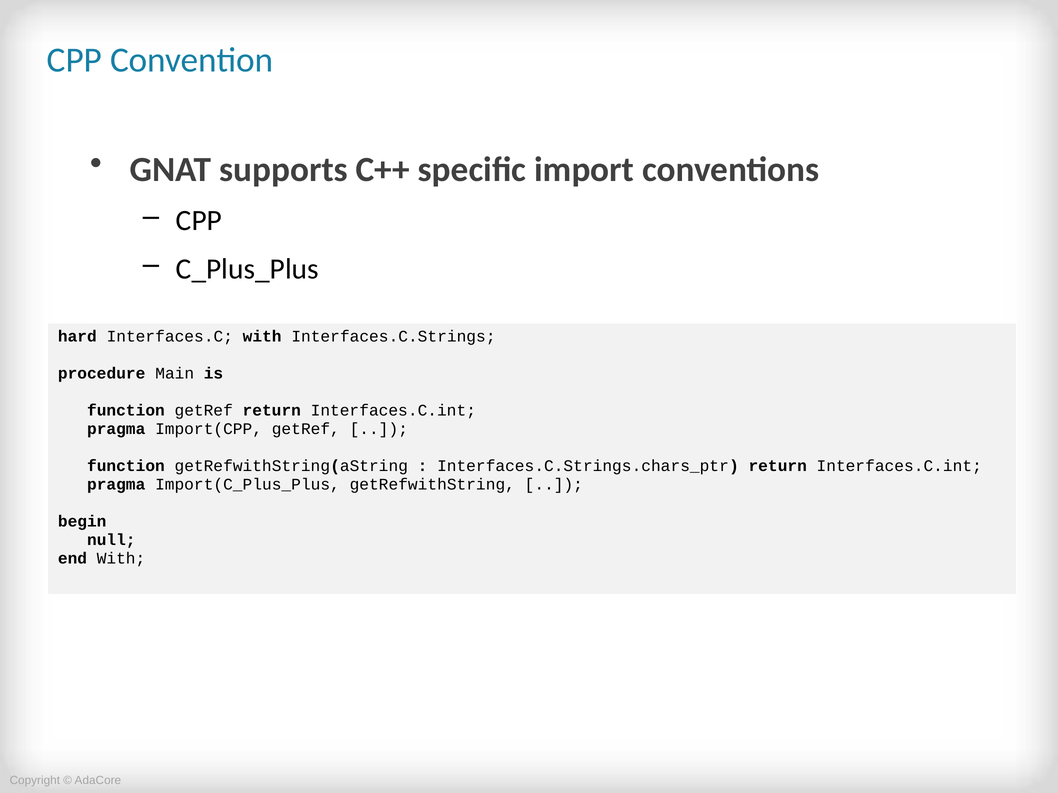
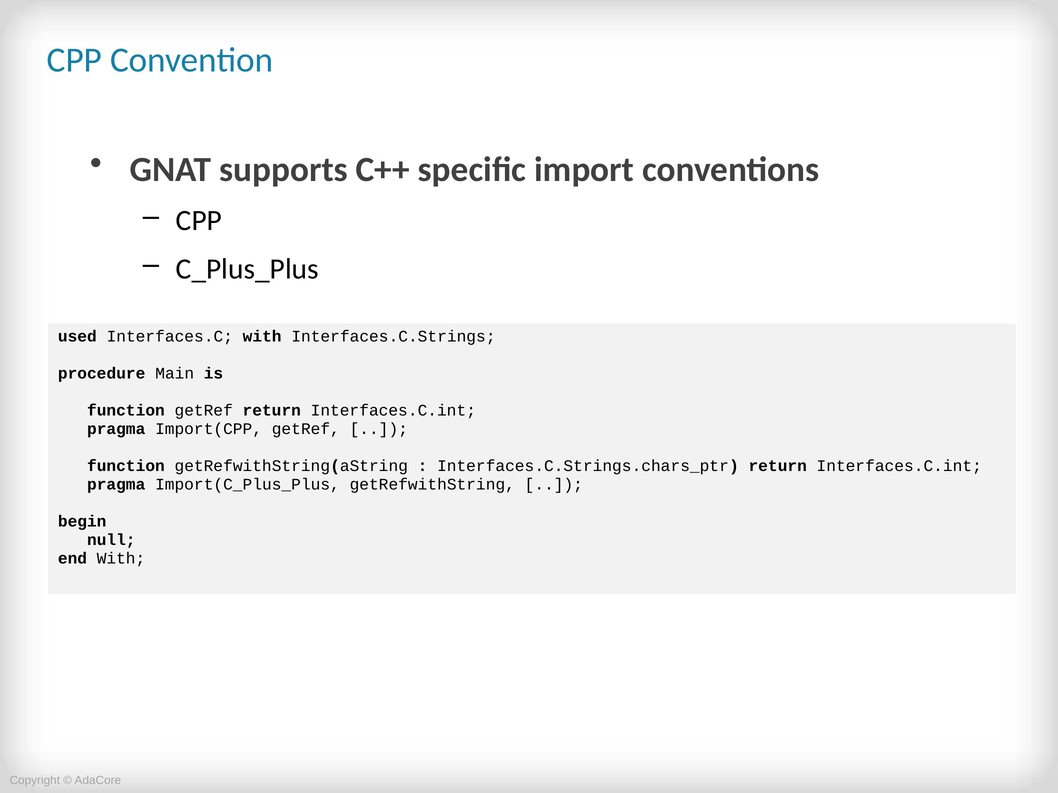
hard: hard -> used (77, 336)
